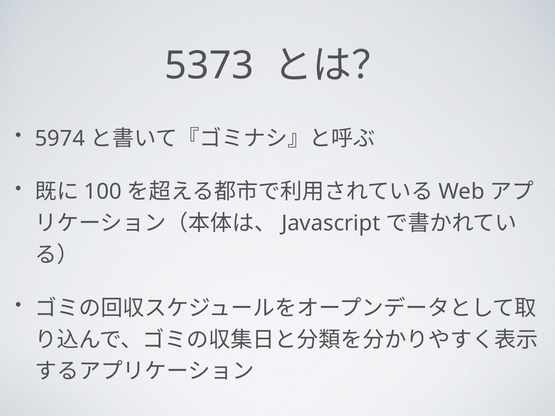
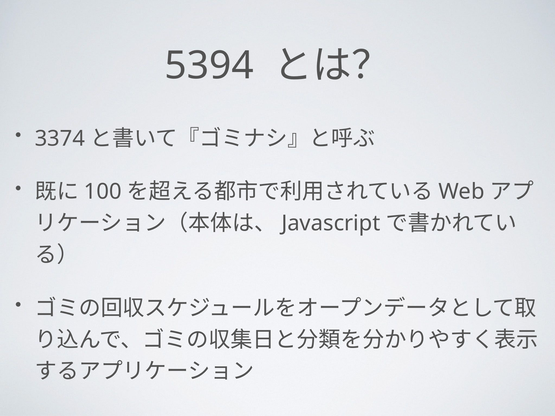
5373: 5373 -> 5394 (209, 66)
5974: 5974 -> 3374 (60, 139)
